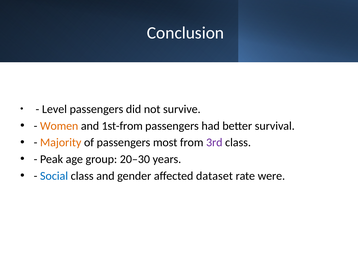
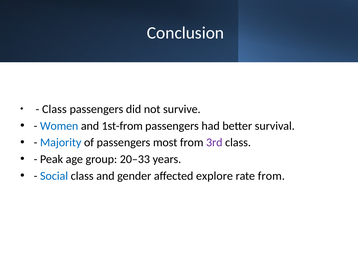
Level: Level -> Class (54, 109)
Women colour: orange -> blue (59, 126)
Majority colour: orange -> blue (61, 143)
20–30: 20–30 -> 20–33 (135, 159)
dataset: dataset -> explore (214, 176)
rate were: were -> from (271, 176)
